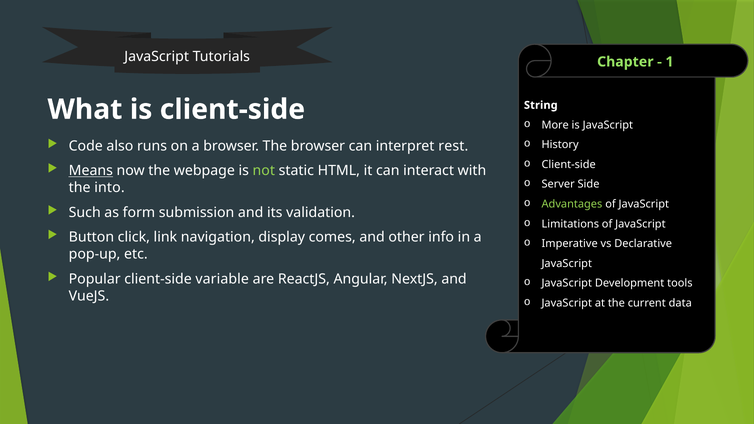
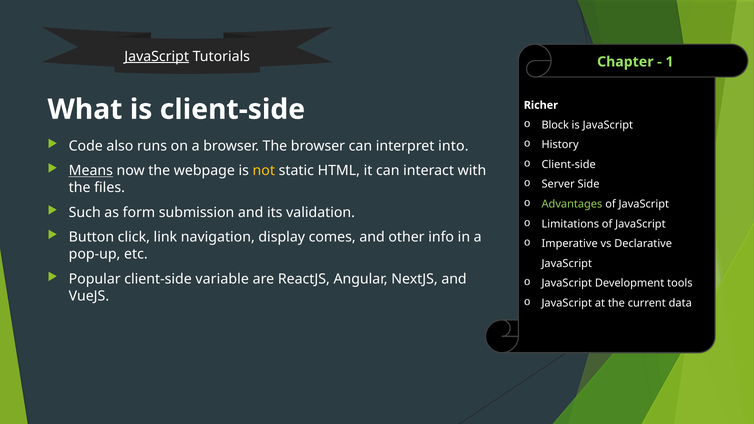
JavaScript underline: none -> present (157, 57)
String: String -> Richer (541, 105)
More: More -> Block (555, 125)
rest: rest -> into (453, 146)
not colour: light green -> yellow (264, 171)
into: into -> files (110, 188)
